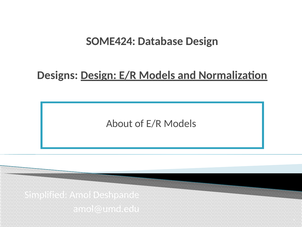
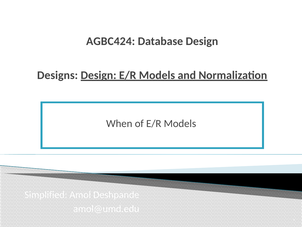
SOME424: SOME424 -> AGBC424 (111, 41)
About: About -> When (119, 123)
